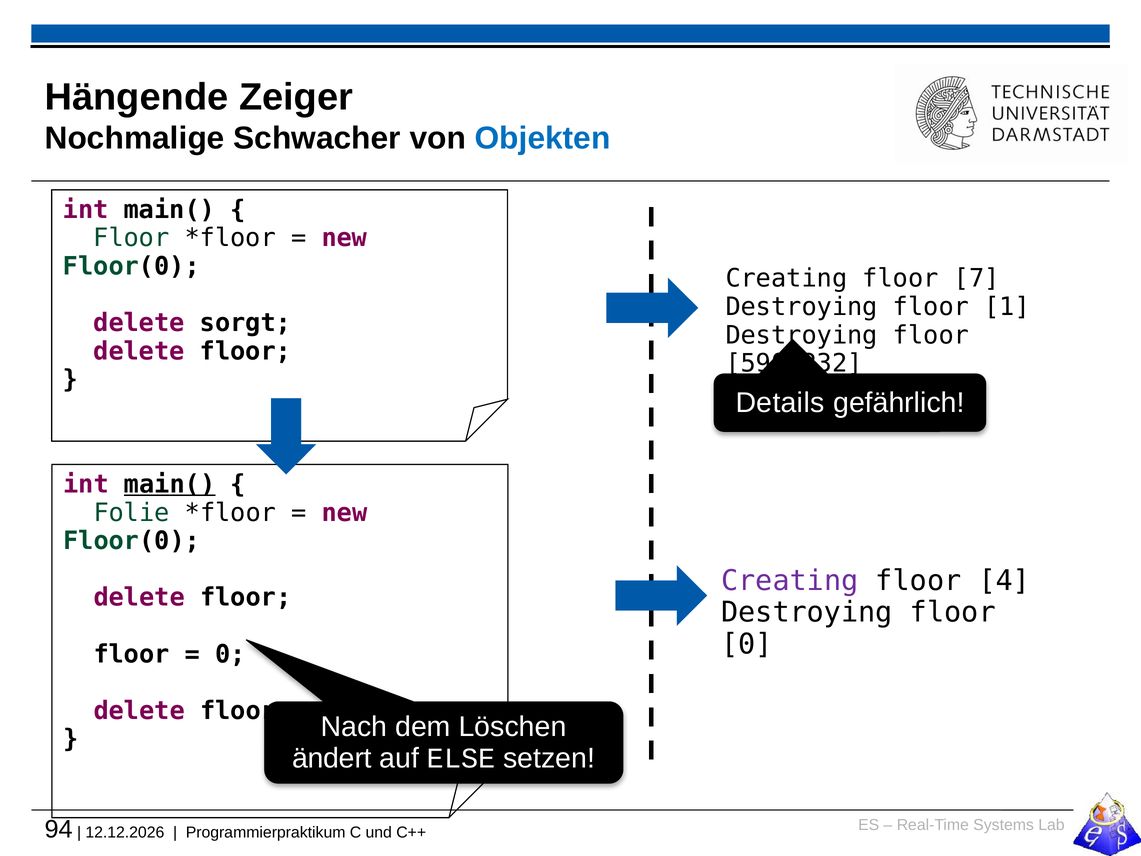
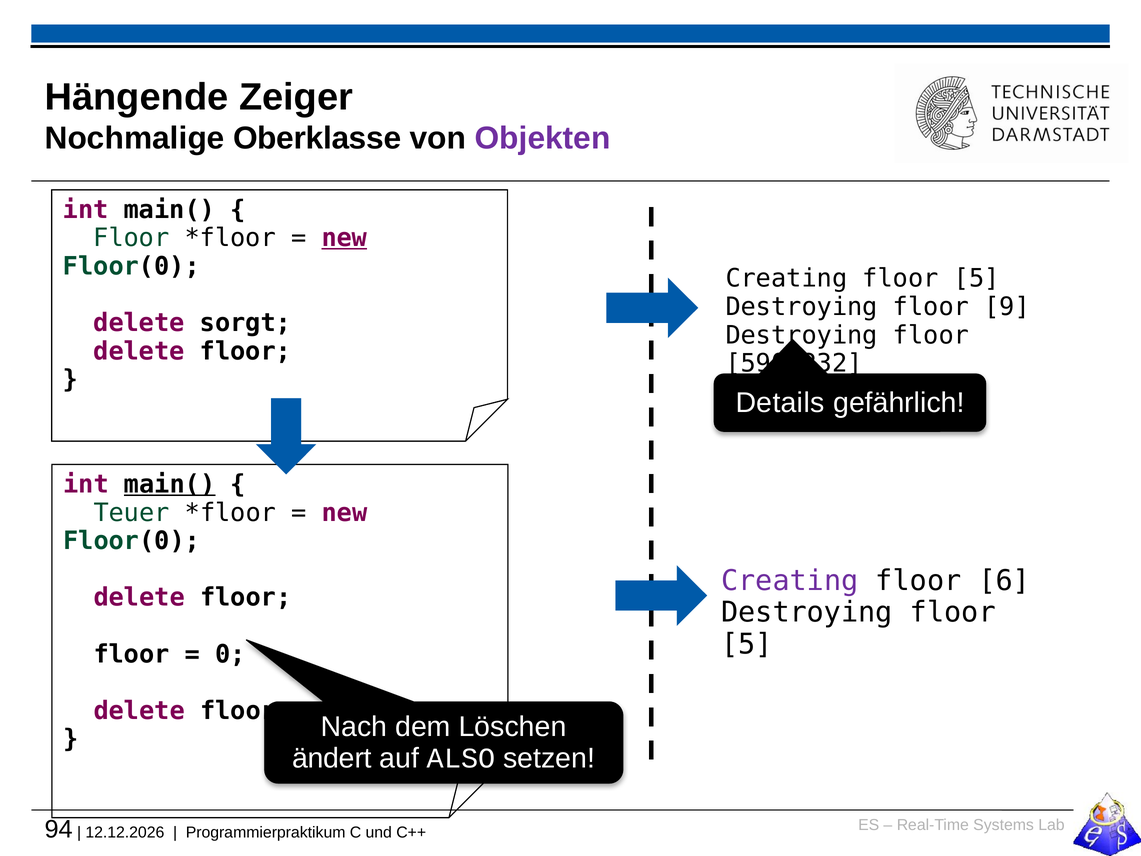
Schwacher: Schwacher -> Oberklasse (317, 138)
Objekten colour: blue -> purple (543, 138)
new underline: none -> present (344, 238)
Creating floor 7: 7 -> 5 (977, 279)
1: 1 -> 9 (1007, 307)
Folie: Folie -> Teuer (132, 513)
4: 4 -> 6 (1004, 580)
0: 0 -> 5 (747, 644)
ELSE: ELSE -> ALSO (461, 758)
